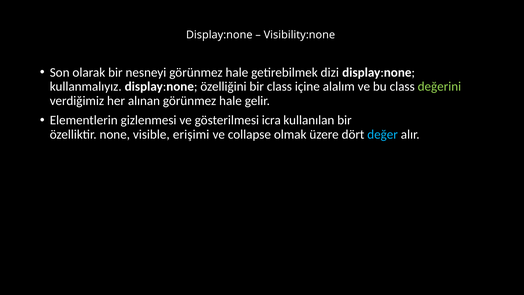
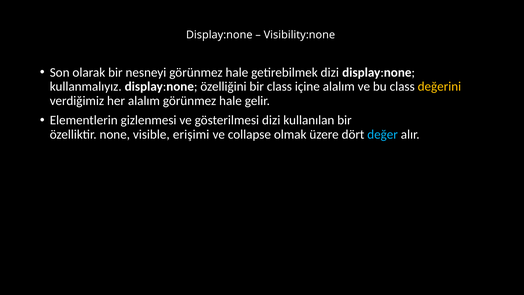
değerini colour: light green -> yellow (439, 86)
her alınan: alınan -> alalım (144, 101)
gösterilmesi icra: icra -> dizi (271, 120)
